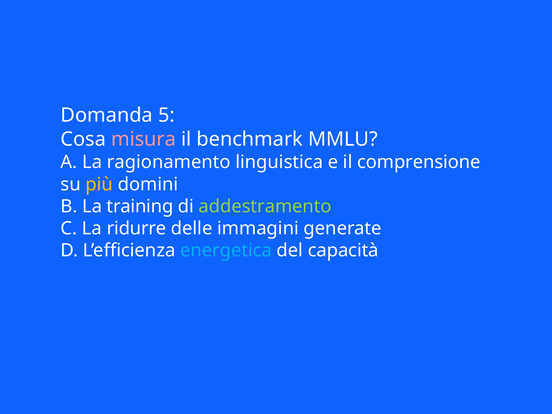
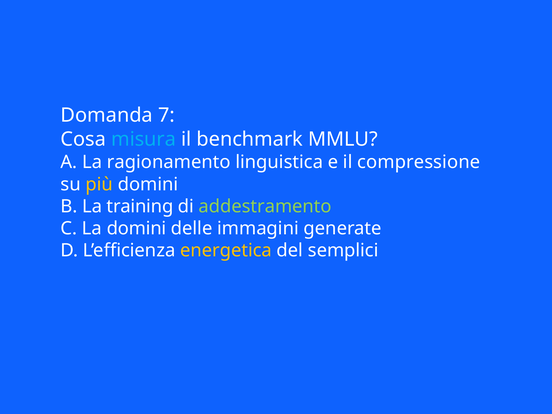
5: 5 -> 7 (166, 115)
misura colour: pink -> light blue (144, 139)
comprensione: comprensione -> compressione (419, 162)
La ridurre: ridurre -> domini (137, 228)
energetica colour: light blue -> yellow (226, 251)
capacità: capacità -> semplici (343, 251)
